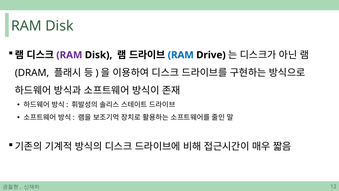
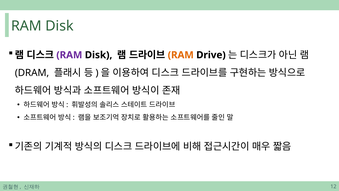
RAM colour: blue -> orange (181, 55)
